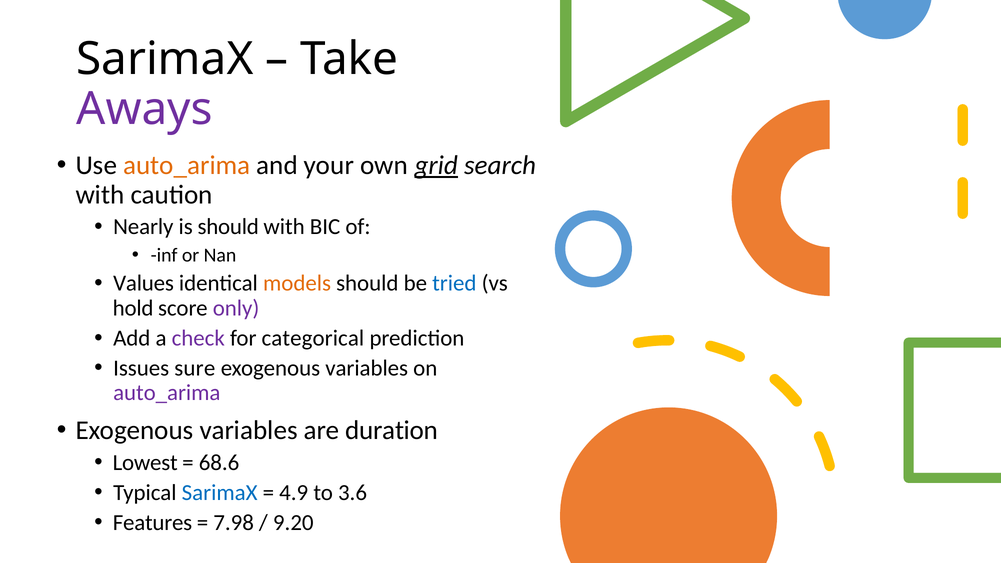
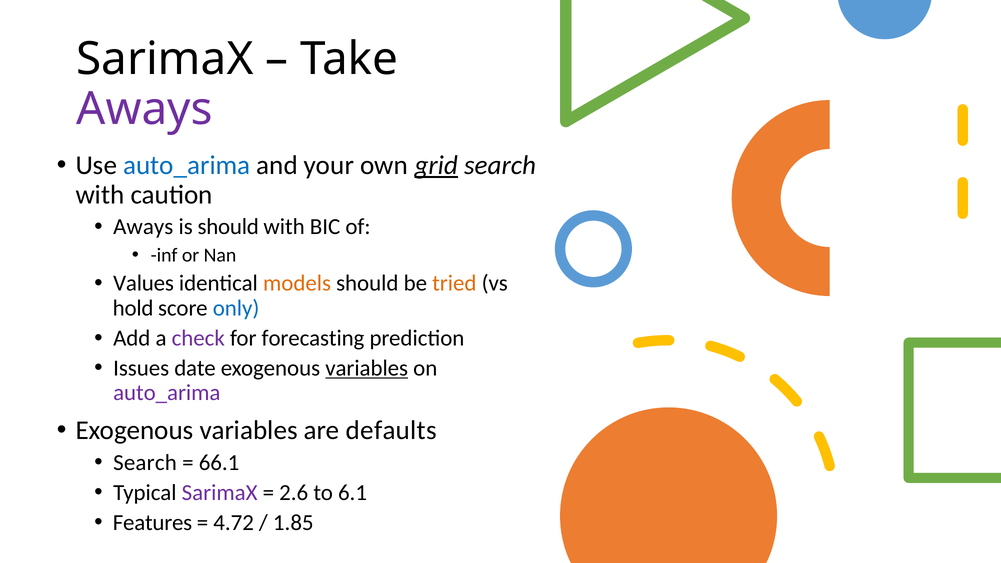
auto_arima colour: orange -> blue (187, 165)
Nearly: Nearly -> Aways (143, 227)
tried colour: blue -> orange (454, 283)
only colour: purple -> blue (236, 308)
categorical: categorical -> forecasting (313, 338)
sure: sure -> date (195, 368)
variables underline: none -> present (367, 368)
duration: duration -> defaults (391, 430)
Lowest: Lowest -> Search (145, 463)
68.6: 68.6 -> 66.1 (219, 463)
SarimaX colour: blue -> purple (220, 493)
4.9: 4.9 -> 2.6 (294, 493)
3.6: 3.6 -> 6.1 (352, 493)
7.98: 7.98 -> 4.72 (234, 523)
9.20: 9.20 -> 1.85 (293, 523)
